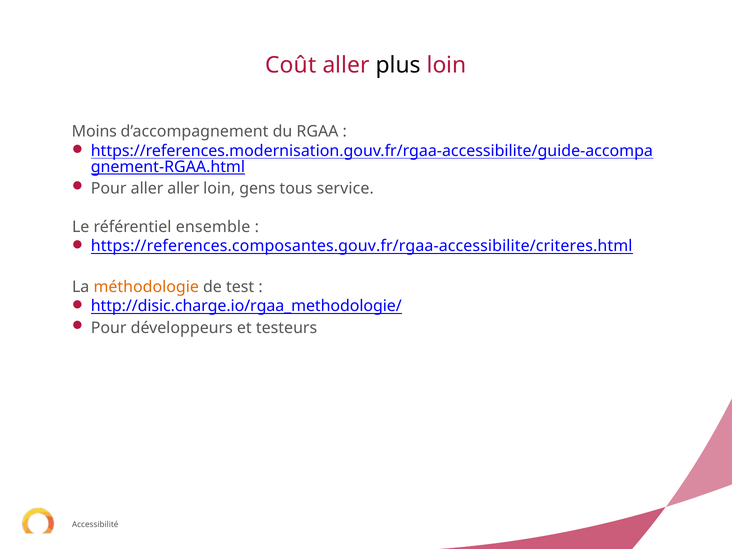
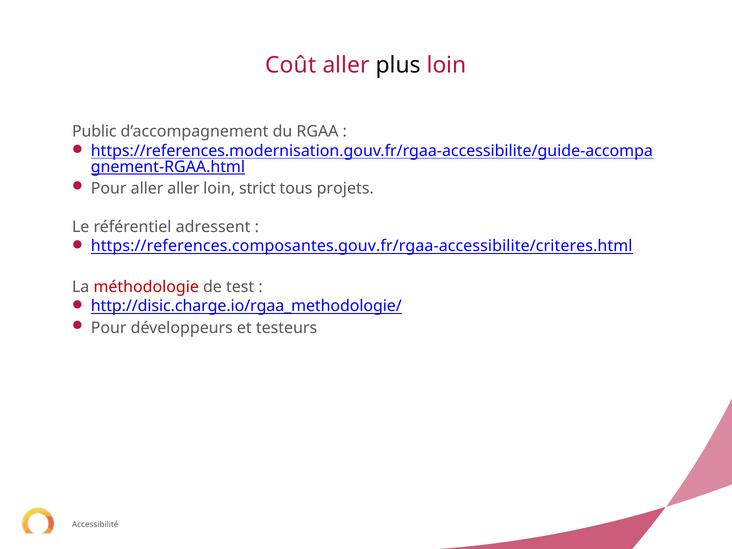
Moins: Moins -> Public (94, 132)
gens: gens -> strict (257, 189)
service: service -> projets (345, 189)
ensemble: ensemble -> adressent (213, 227)
méthodologie colour: orange -> red (146, 287)
